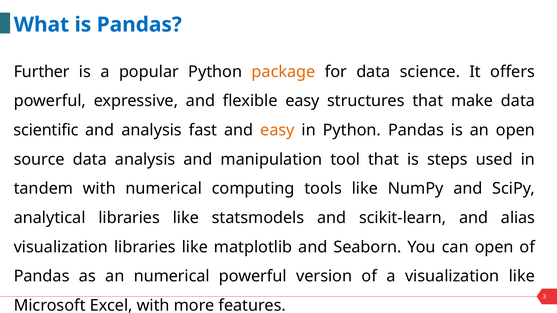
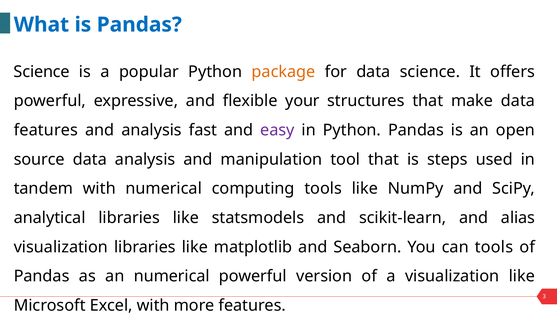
Further: Further -> Science (42, 72)
flexible easy: easy -> your (302, 101)
scientific: scientific -> features (46, 130)
easy colour: orange -> purple (277, 130)
can open: open -> tools (494, 247)
